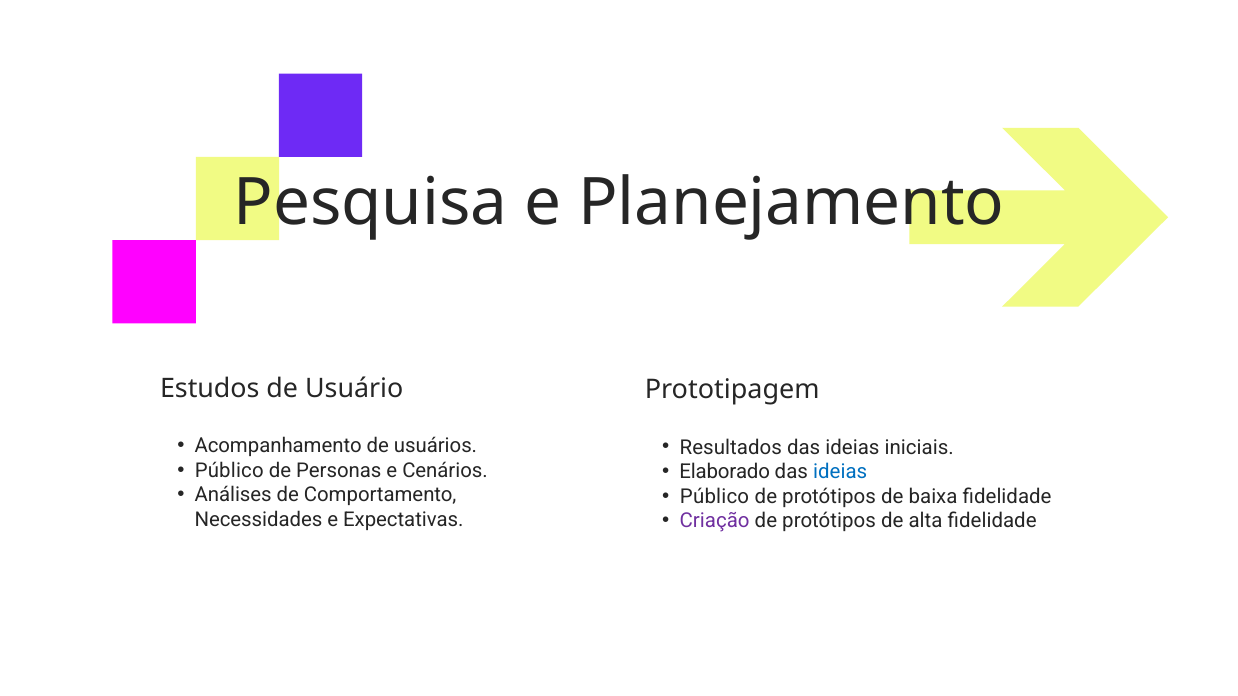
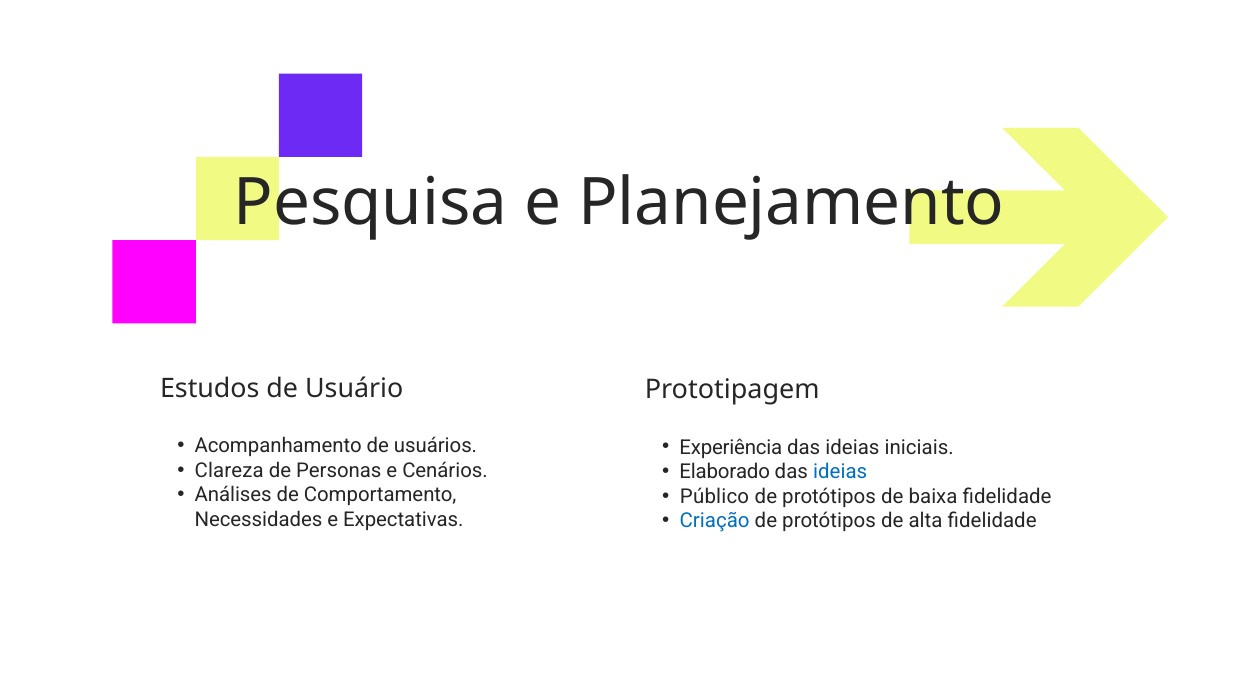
Resultados: Resultados -> Experiência (731, 448)
Público: Público -> Clareza (229, 471)
Criação colour: purple -> blue (715, 521)
